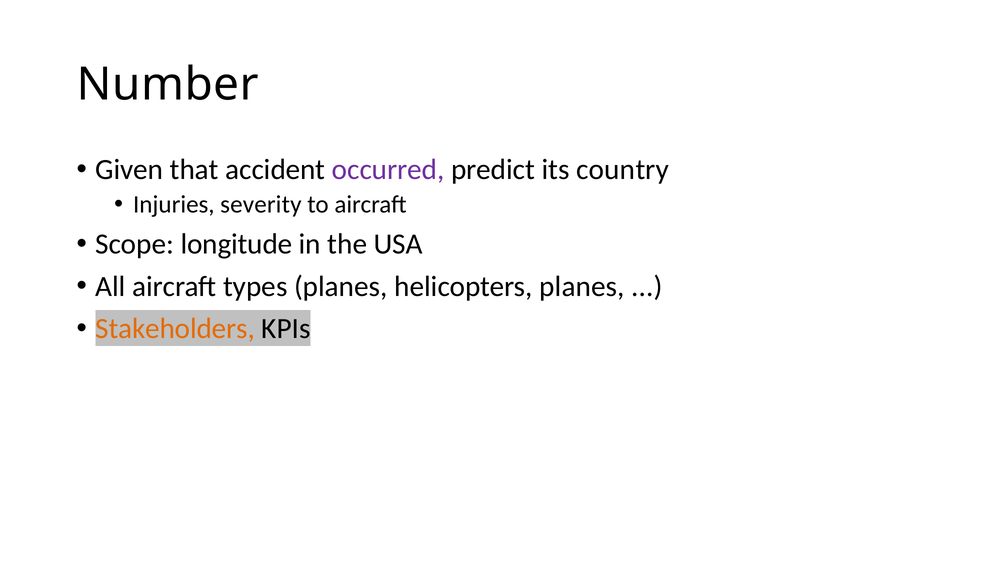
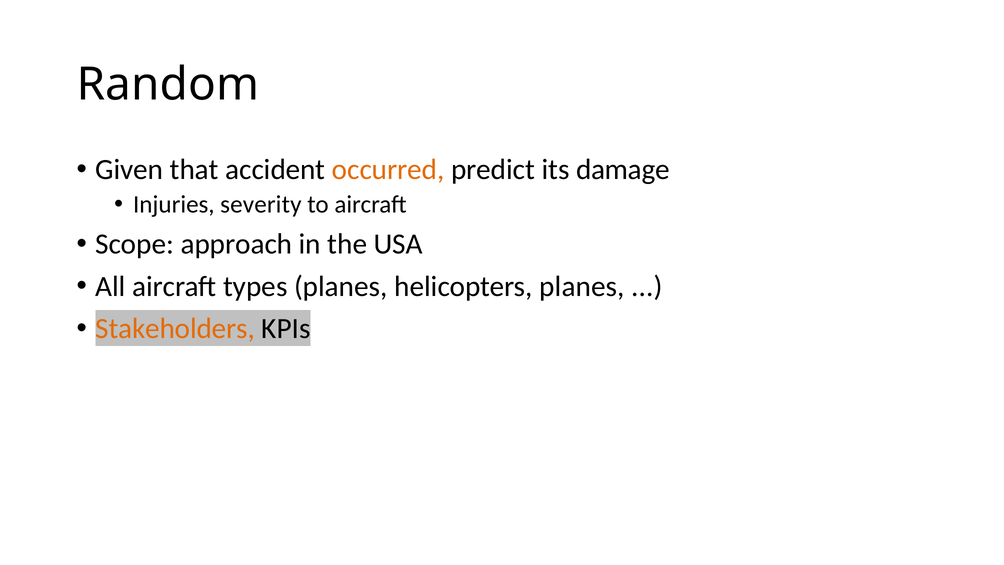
Number: Number -> Random (168, 84)
occurred colour: purple -> orange (388, 170)
country: country -> damage (623, 170)
longitude: longitude -> approach (236, 244)
